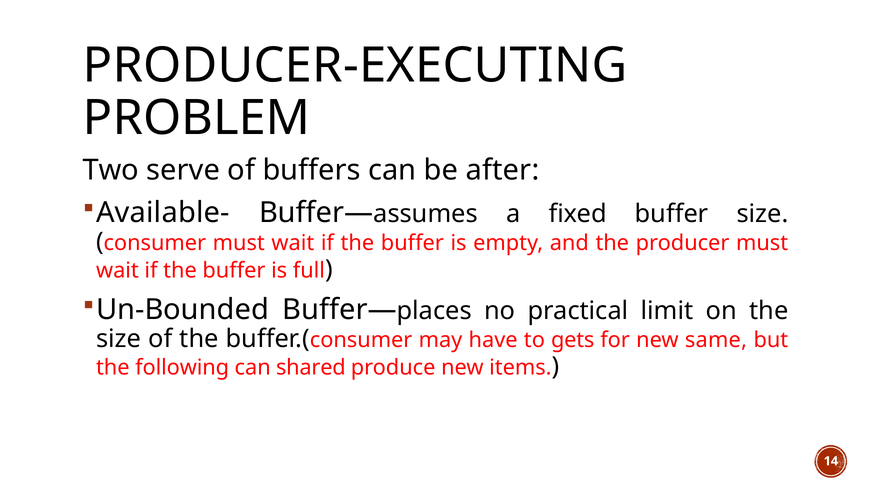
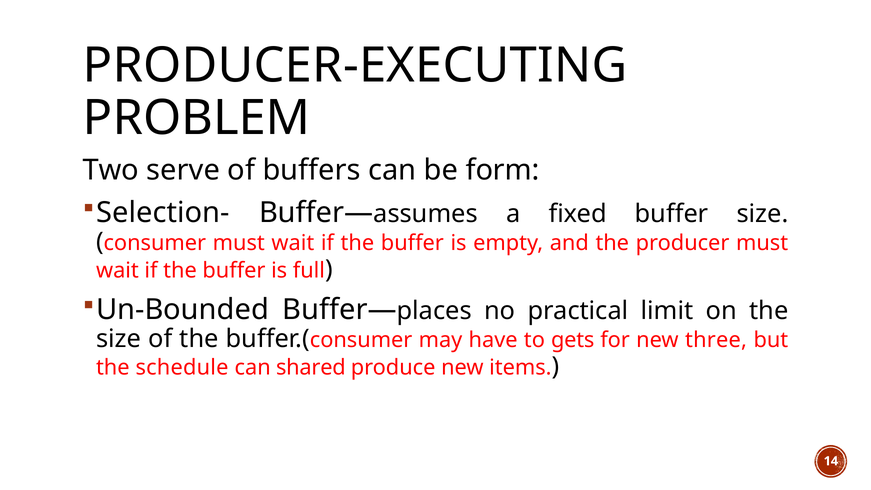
after: after -> form (503, 170)
Available-: Available- -> Selection- (163, 213)
same: same -> three (716, 340)
following: following -> schedule (182, 368)
